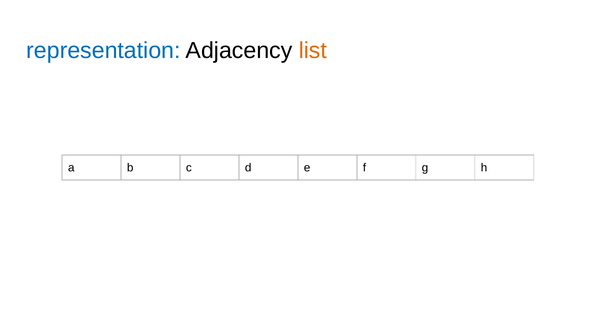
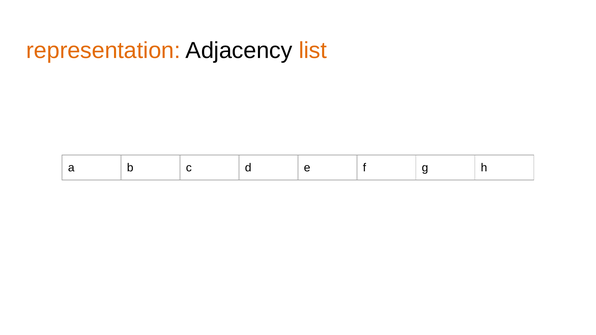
representation colour: blue -> orange (103, 50)
